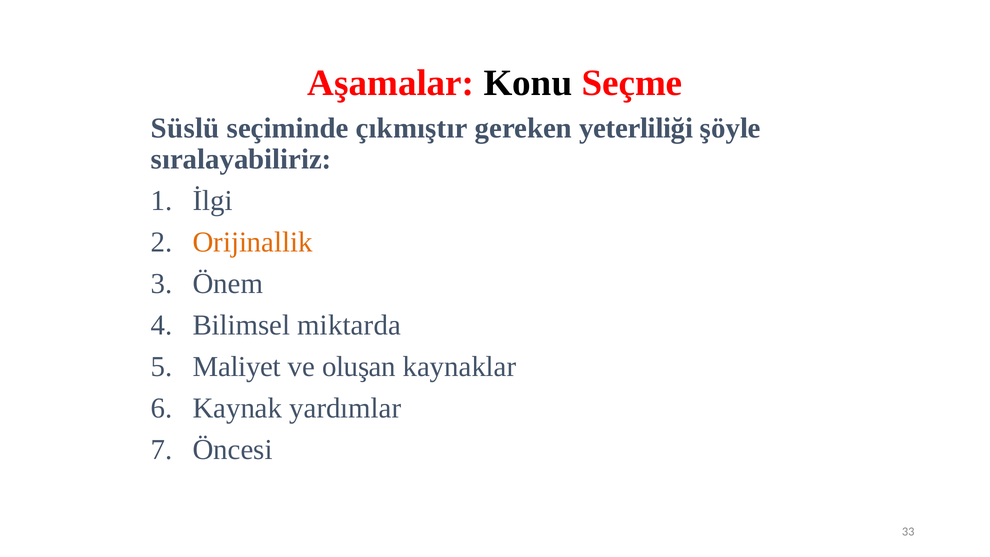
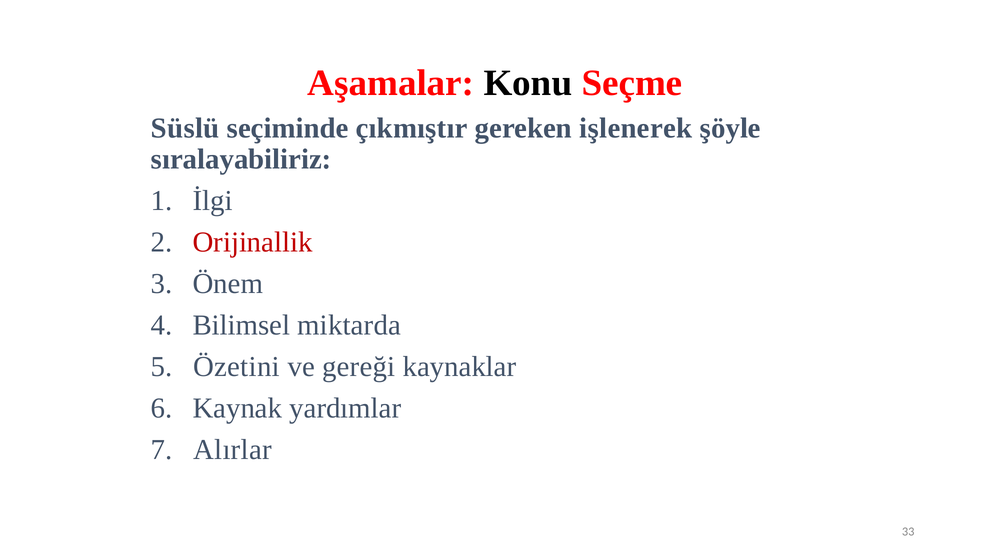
yeterliliği: yeterliliği -> işlenerek (636, 128)
Orijinallik colour: orange -> red (253, 242)
Maliyet: Maliyet -> Özetini (236, 367)
oluşan: oluşan -> gereği (359, 367)
Öncesi: Öncesi -> Alırlar (232, 450)
